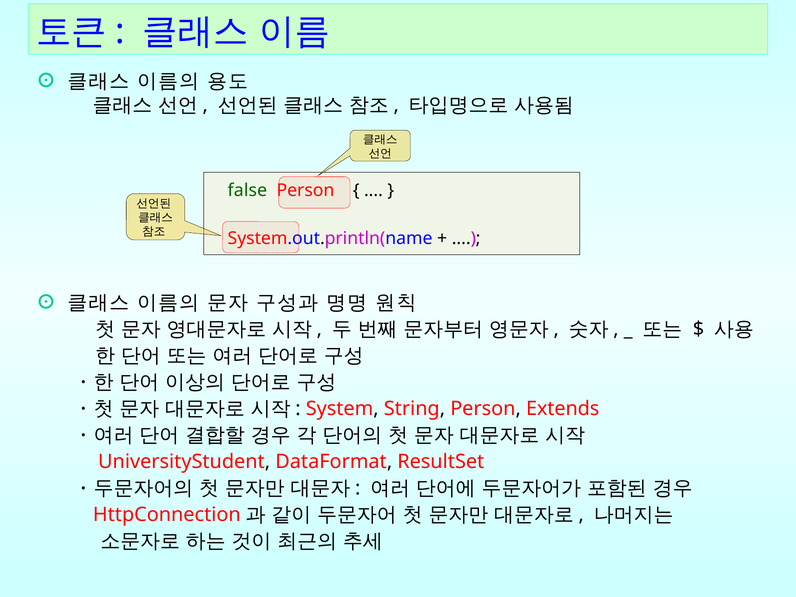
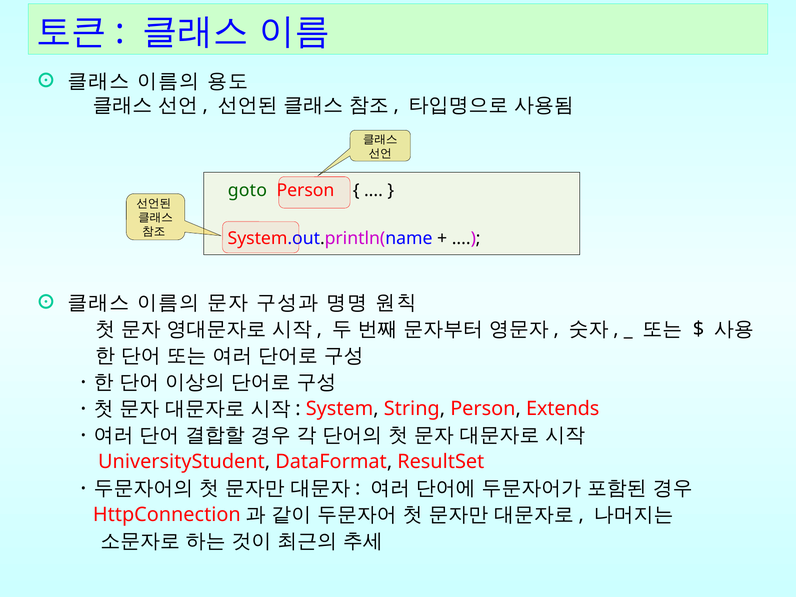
false: false -> goto (247, 190)
